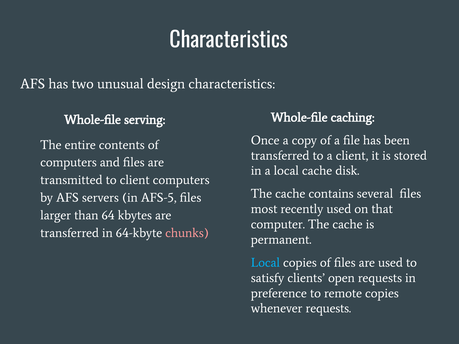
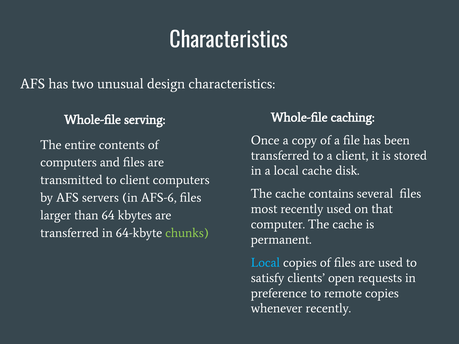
AFS-5: AFS-5 -> AFS-6 (159, 198)
chunks colour: pink -> light green (187, 233)
whenever requests: requests -> recently (328, 309)
